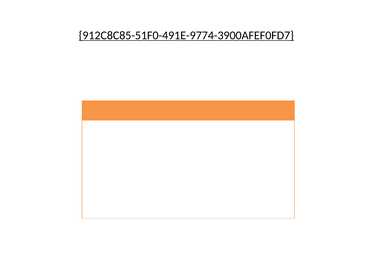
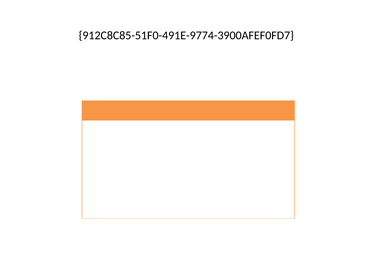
912C8C85-51F0-491E-9774-3900AFEF0FD7 underline: present -> none (186, 35)
